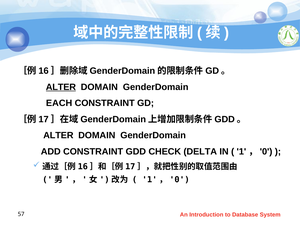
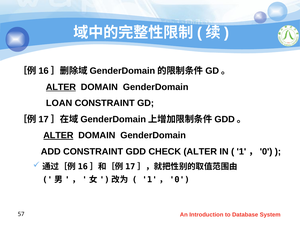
EACH: EACH -> LOAN (59, 103)
ALTER underline: none -> present (58, 135)
CHECK DELTA: DELTA -> ALTER (200, 152)
